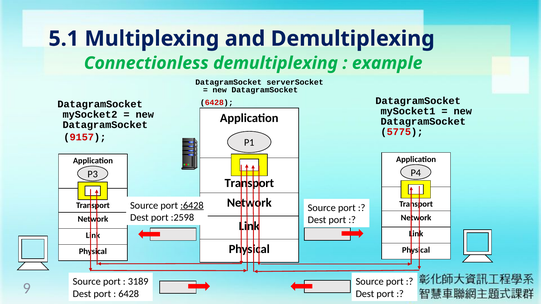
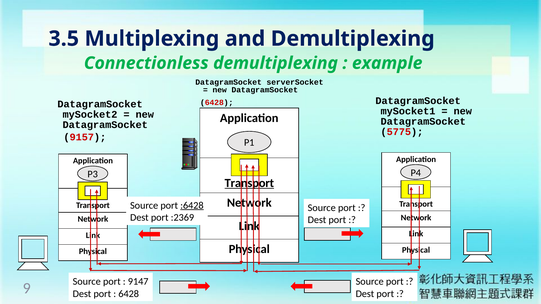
5.1: 5.1 -> 3.5 (64, 39)
Transport underline: none -> present (249, 183)
:2598: :2598 -> :2369 (182, 218)
3189: 3189 -> 9147 (138, 282)
